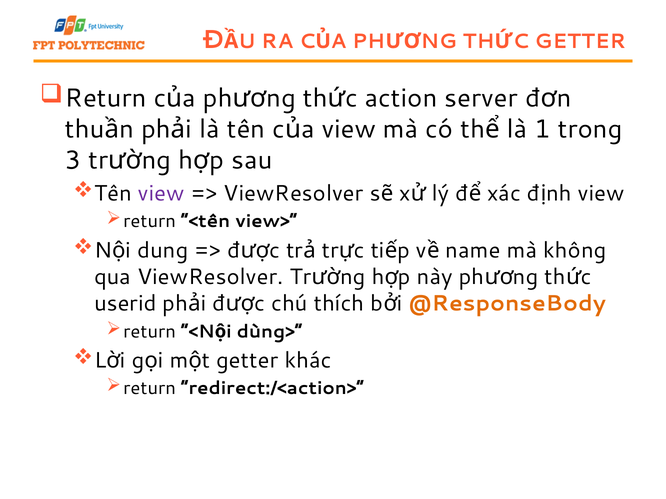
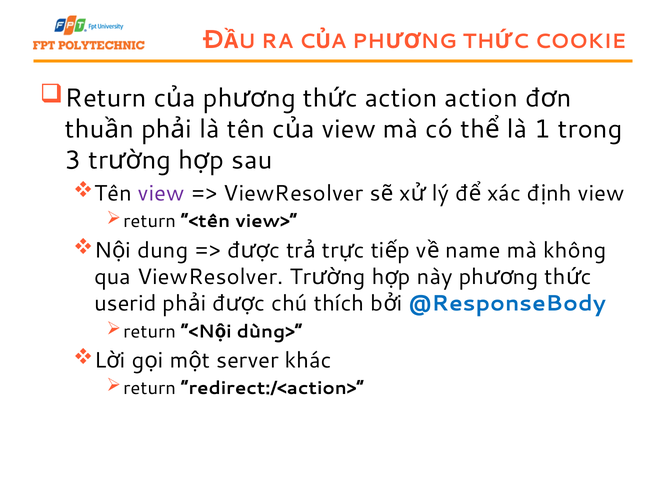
GETTER: GETTER -> COOKIE (580, 41)
action server: server -> action (481, 98)
@ResponseBody colour: orange -> blue (507, 304)
getter: getter -> server (247, 361)
